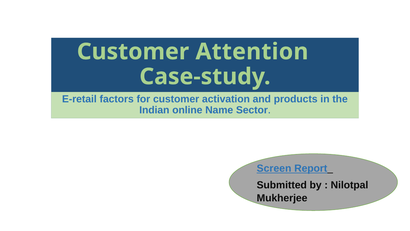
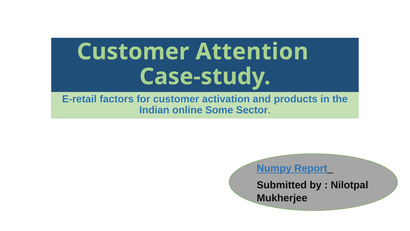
Name: Name -> Some (219, 110)
Screen: Screen -> Numpy (274, 168)
